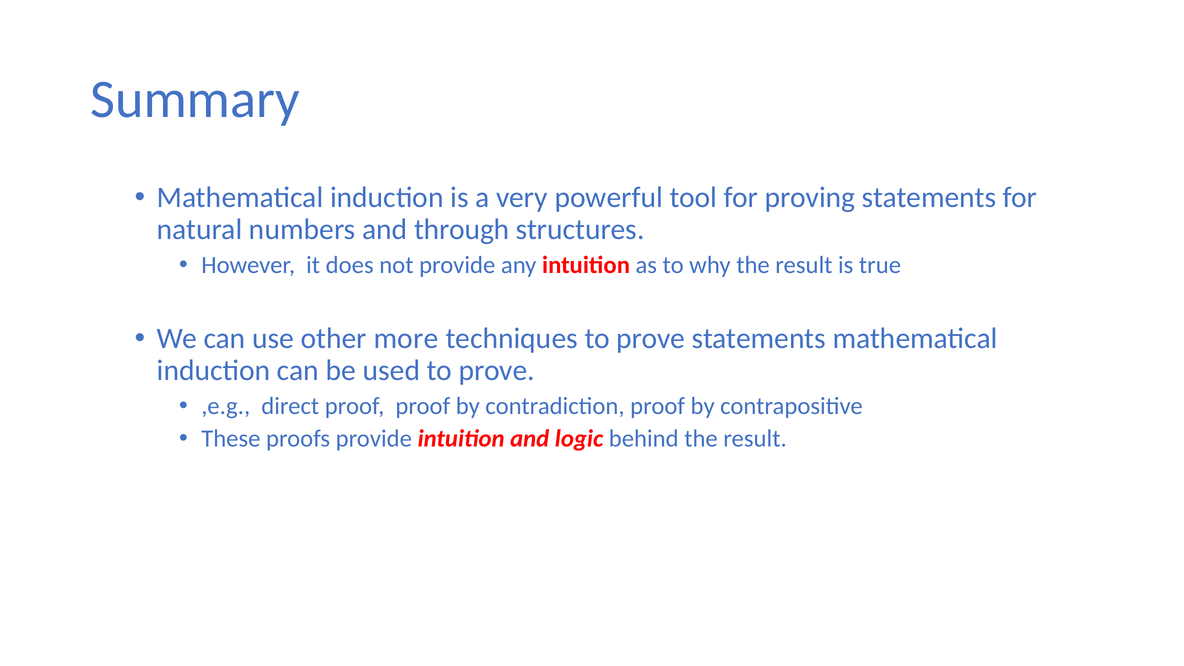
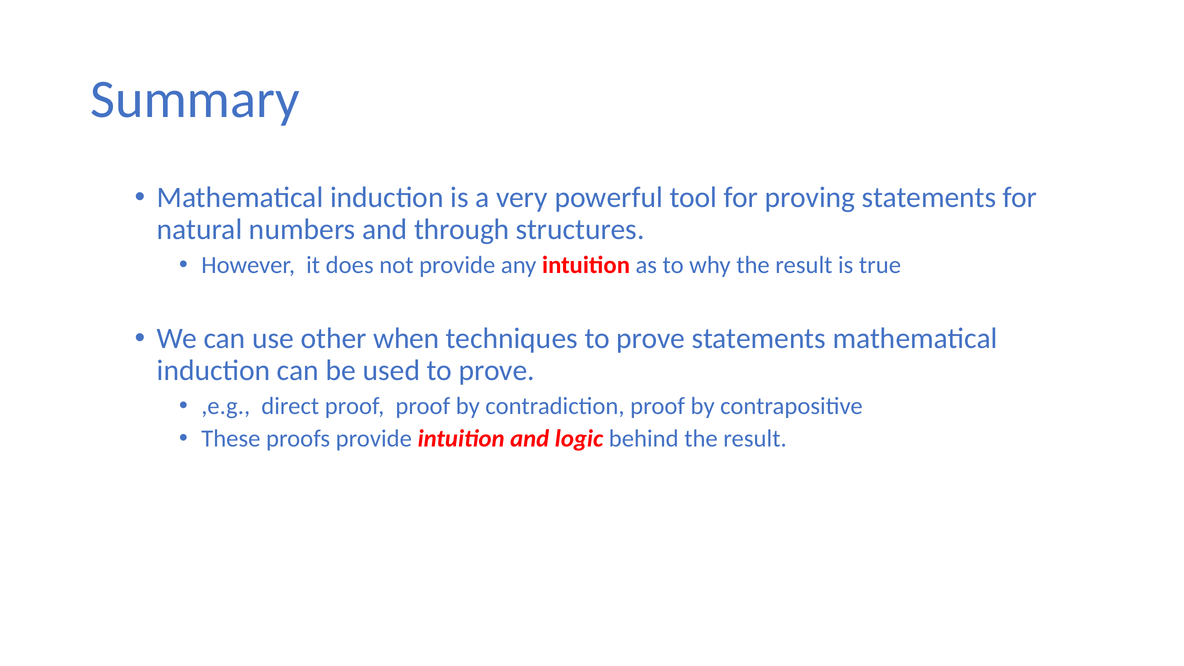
more: more -> when (406, 339)
